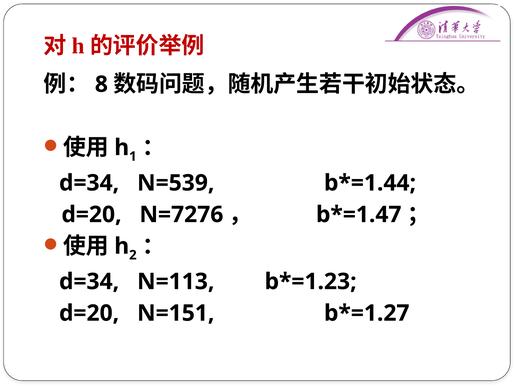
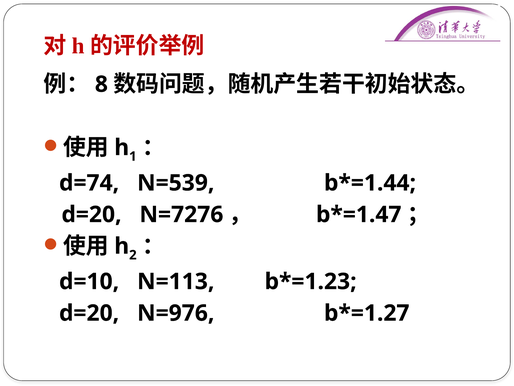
d=34: d=34 -> d=74 (89, 183)
d=34: d=34 -> d=10 (89, 281)
N=151: N=151 -> N=976 (176, 313)
